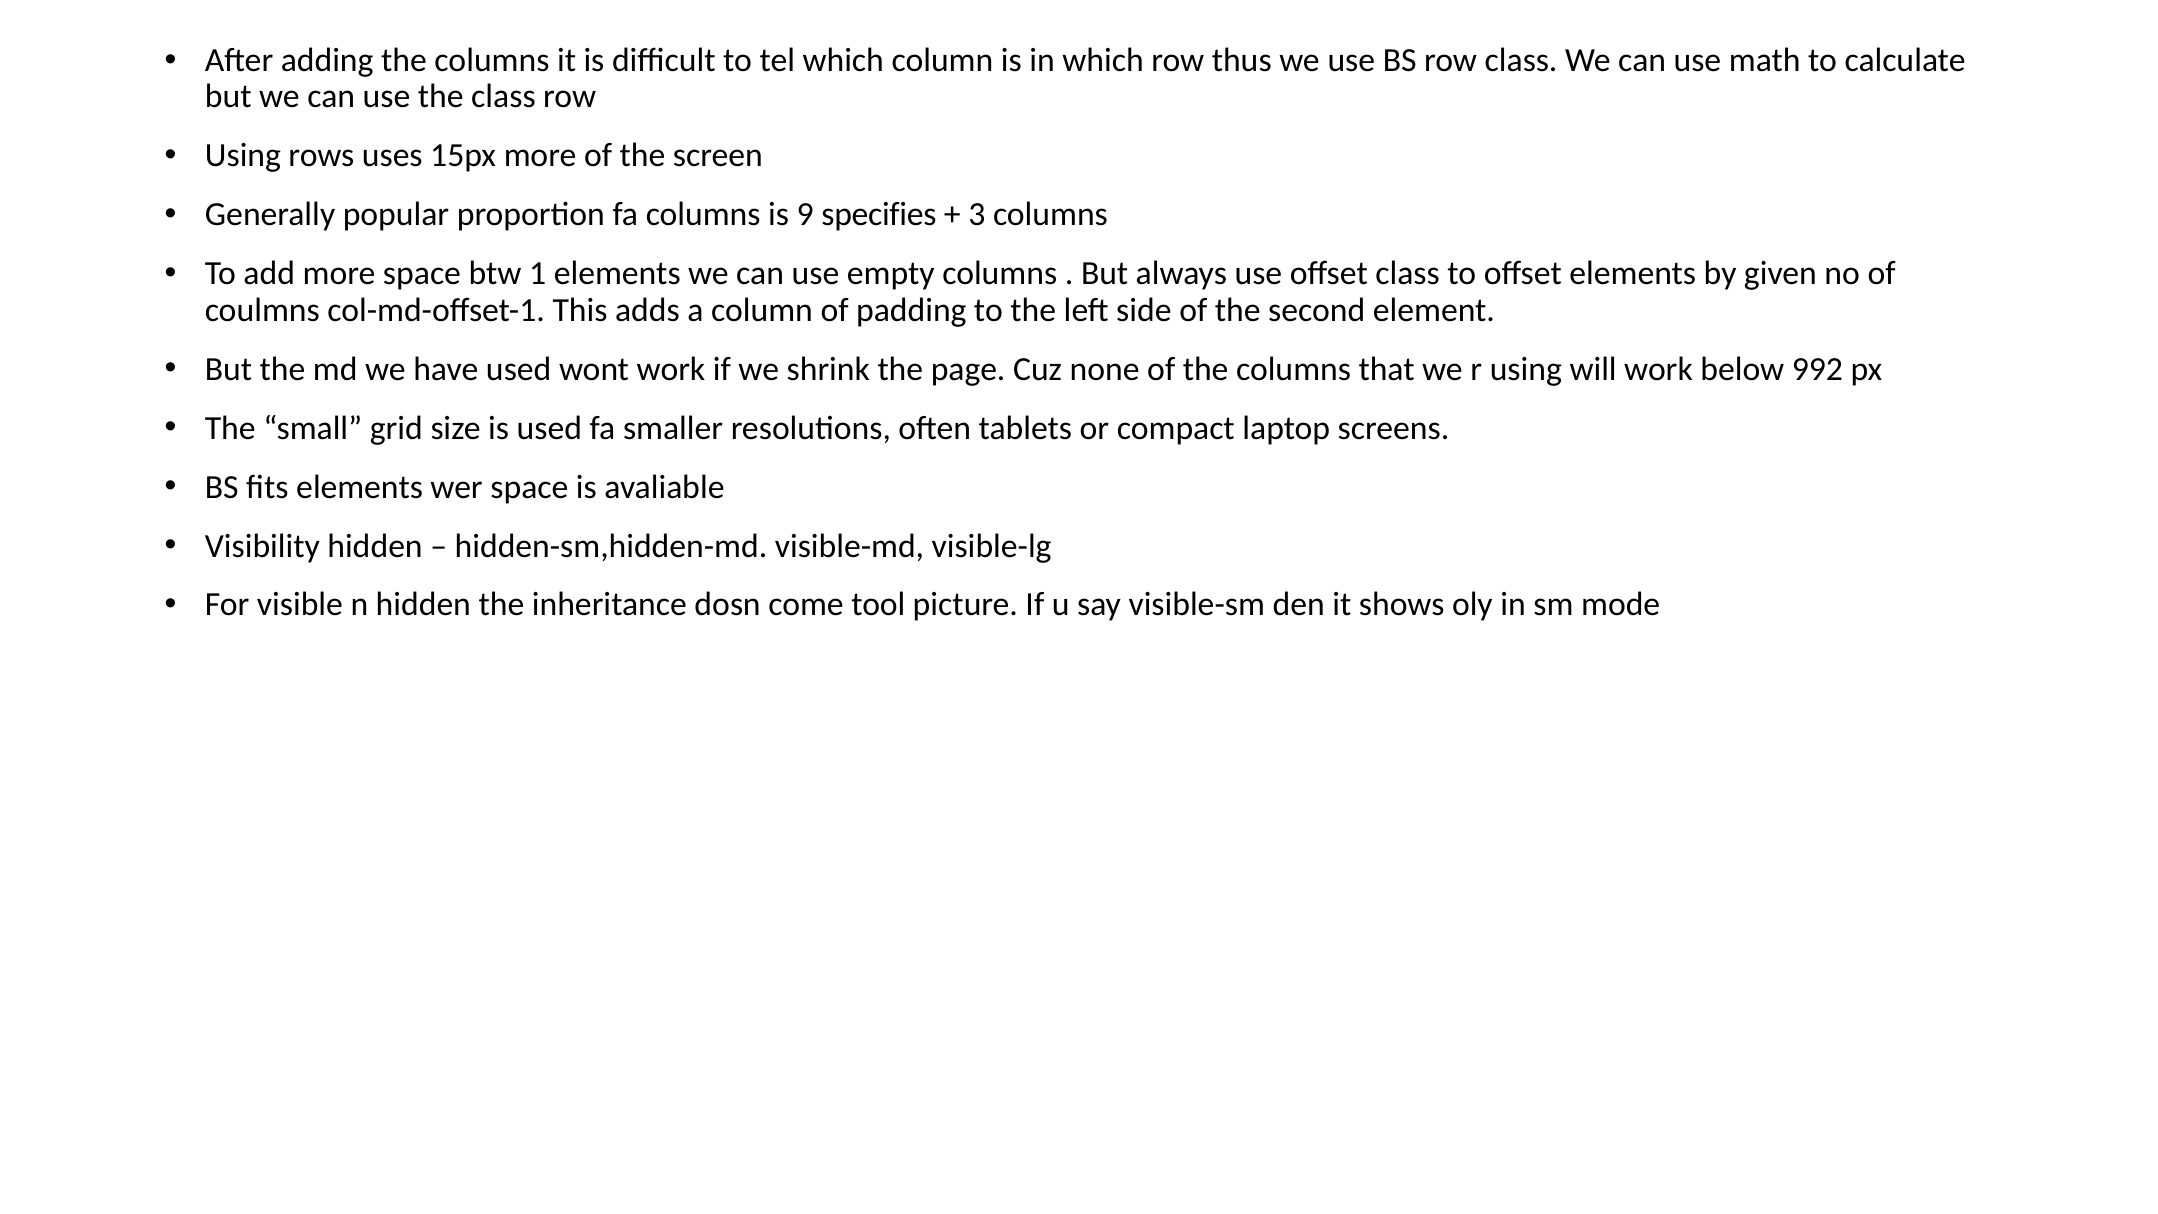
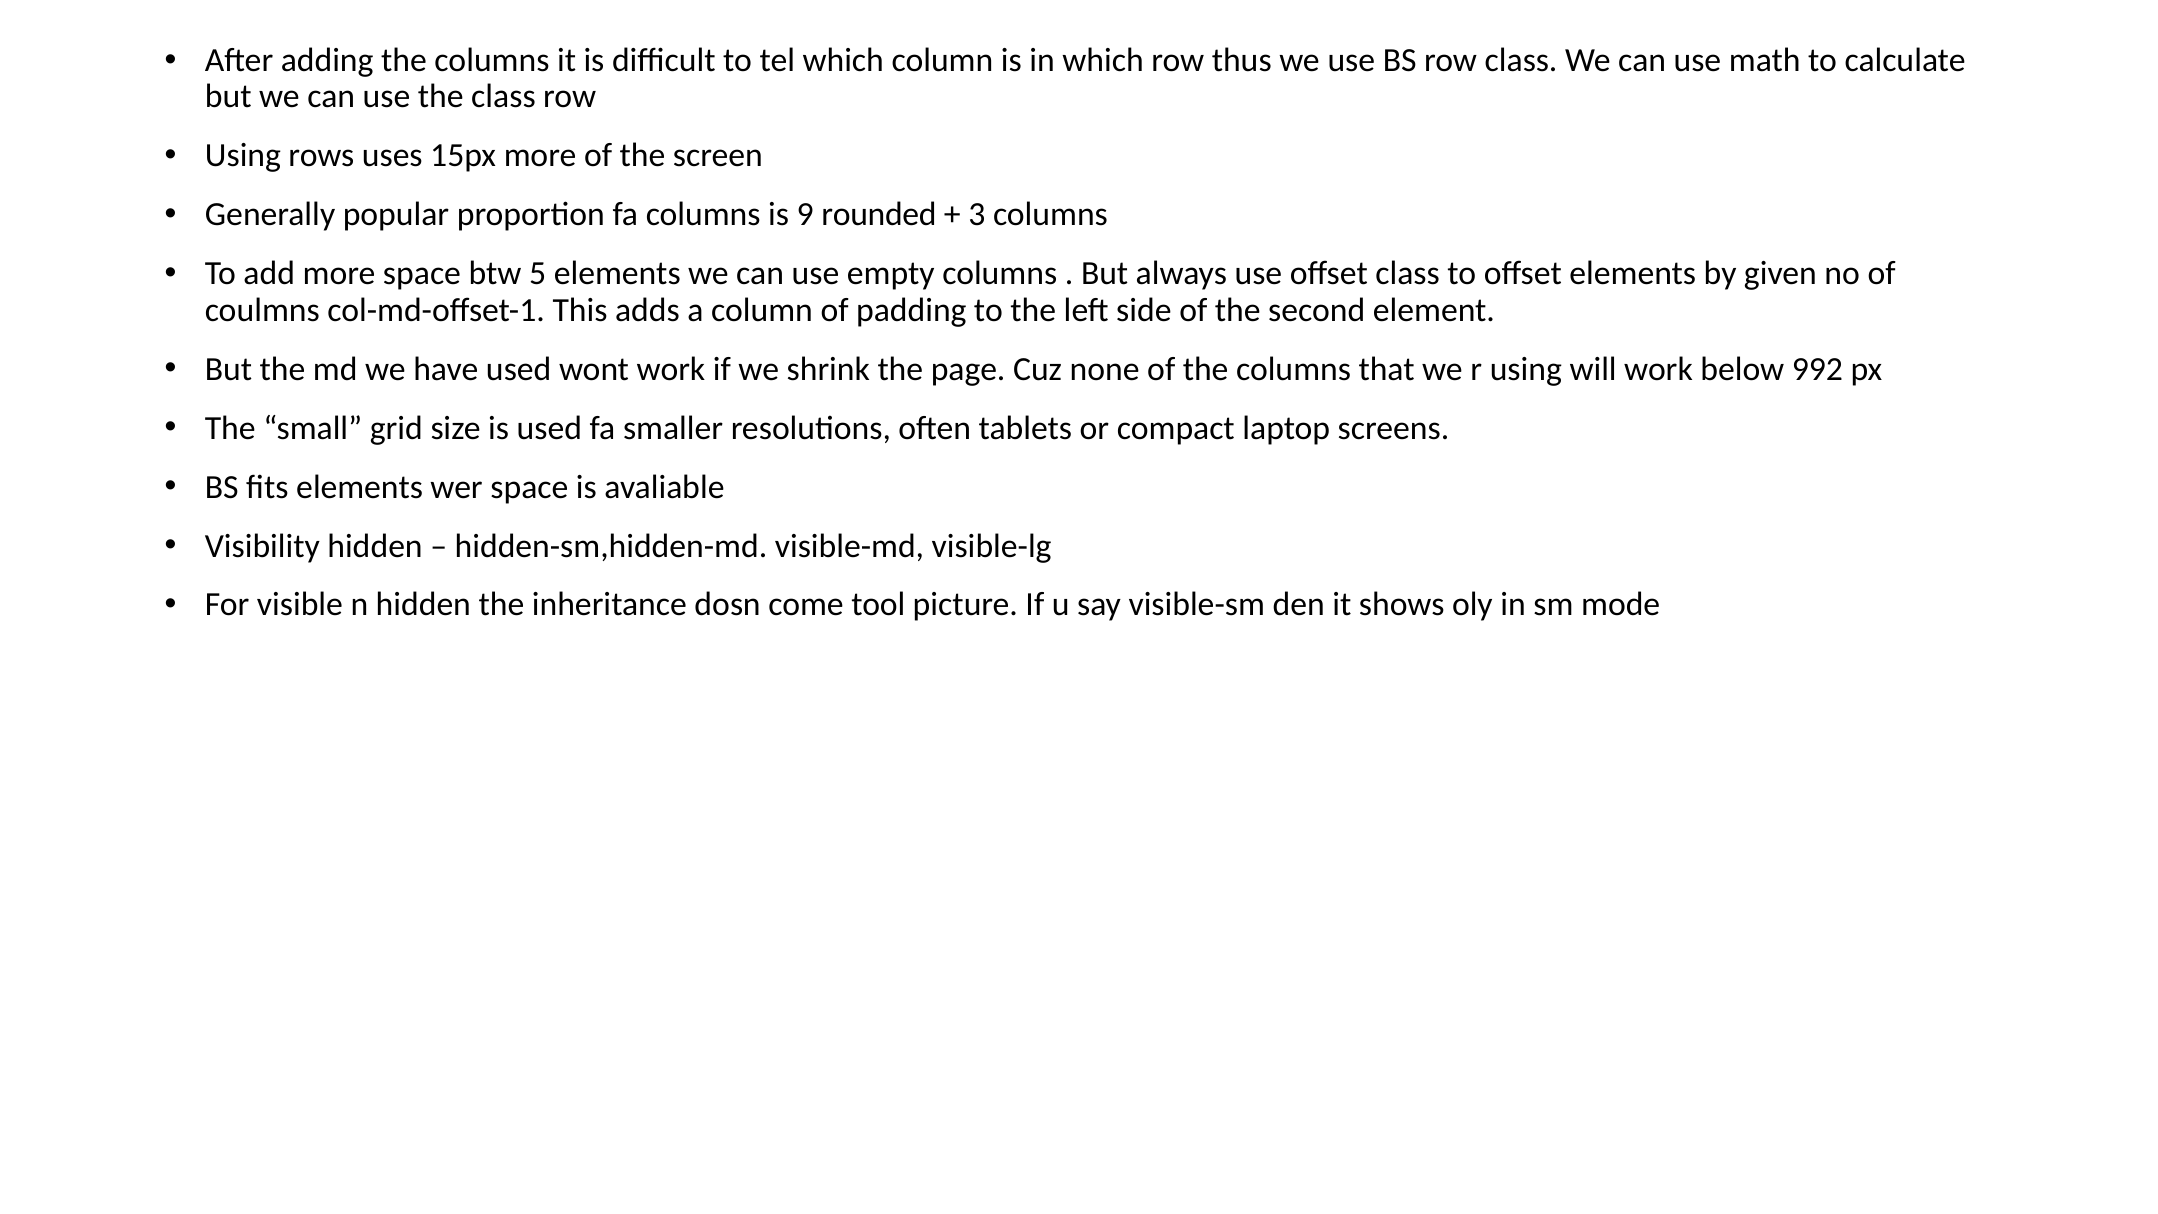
specifies: specifies -> rounded (879, 215)
1: 1 -> 5 (538, 274)
